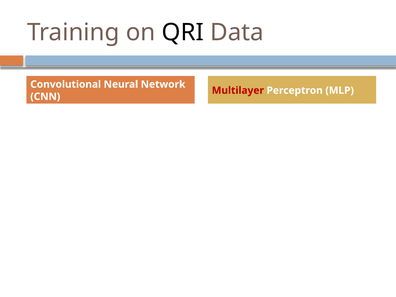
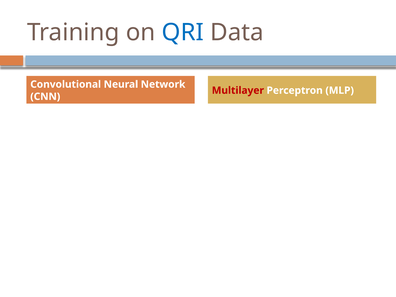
QRI colour: black -> blue (183, 32)
